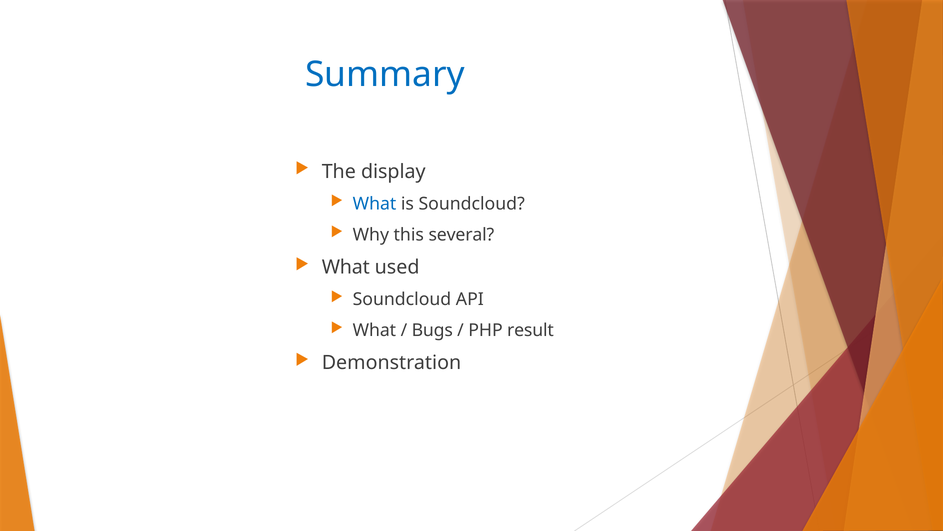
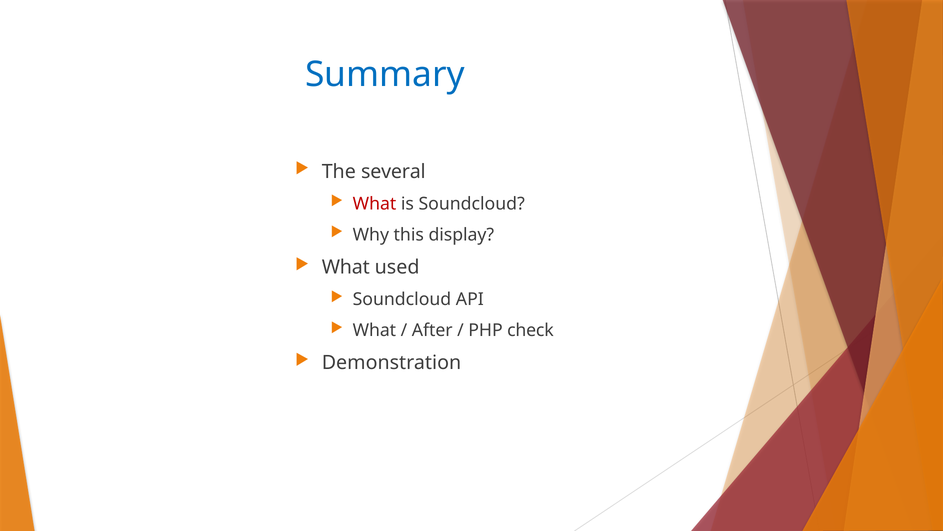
display: display -> several (393, 171)
What colour: blue -> red (375, 204)
several: several -> display (461, 235)
Bugs: Bugs -> After (432, 330)
result: result -> check (530, 330)
